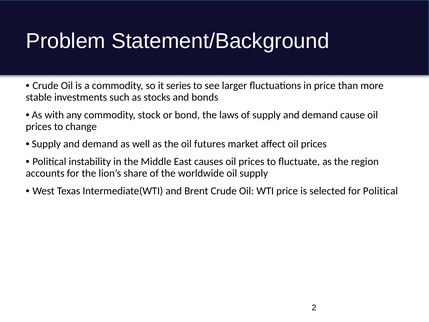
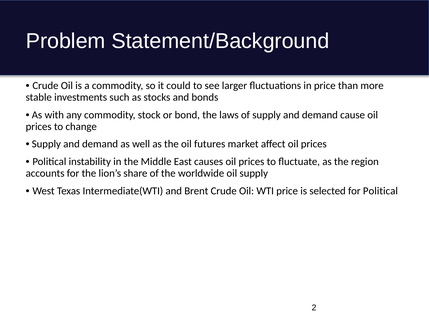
series: series -> could (178, 86)
